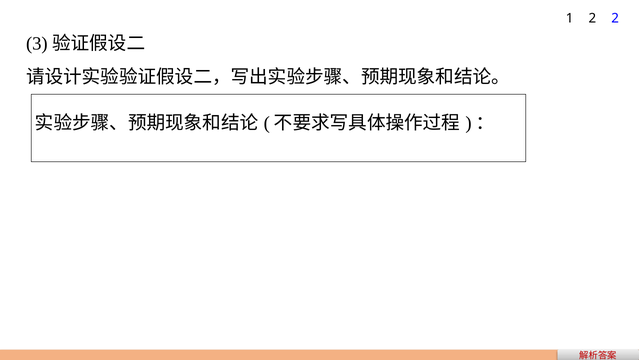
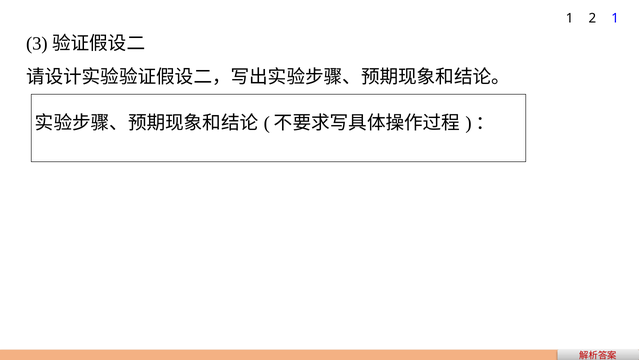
2 2: 2 -> 1 (615, 18)
